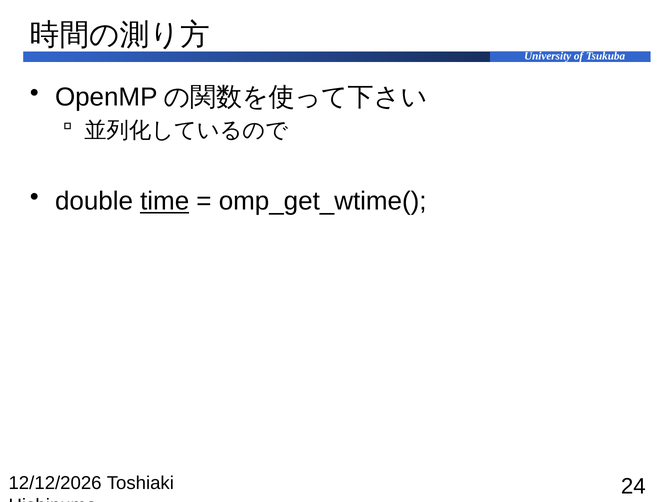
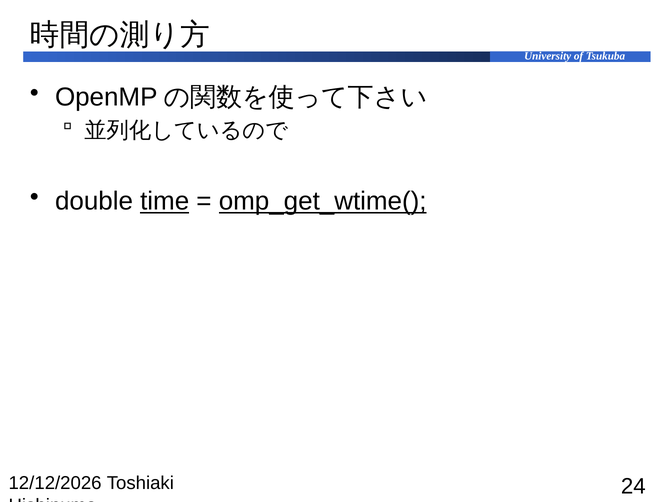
omp_get_wtime( underline: none -> present (323, 201)
